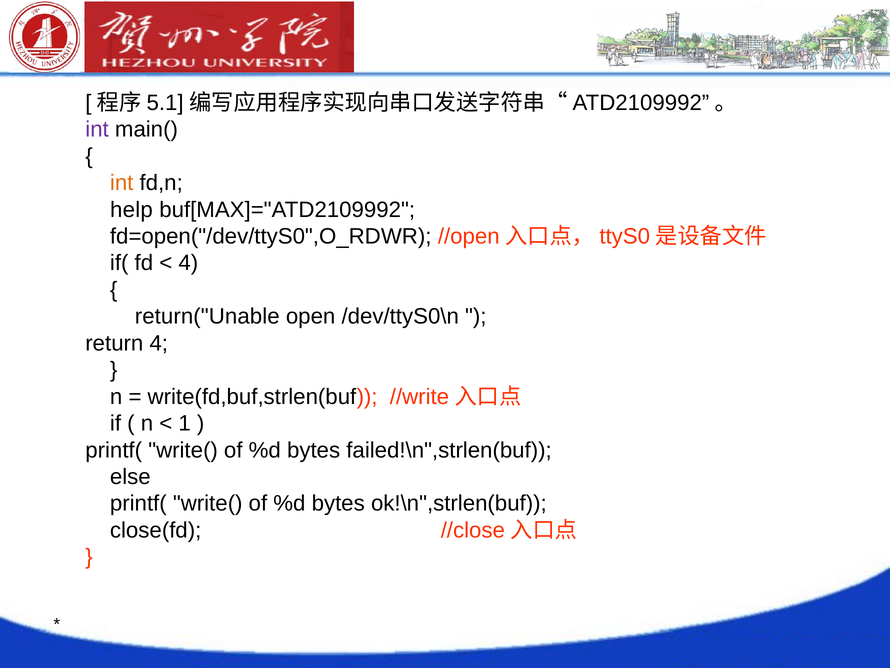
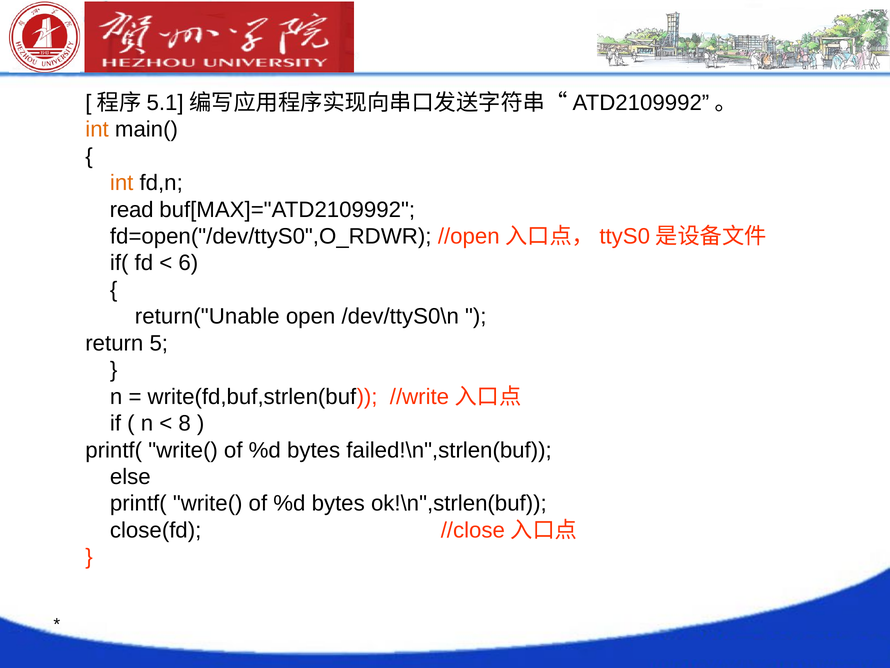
int colour: purple -> orange (97, 129)
help: help -> read (132, 210)
4: 4 -> 6 (188, 263)
return 4: 4 -> 5 (159, 343)
1: 1 -> 8 (185, 423)
